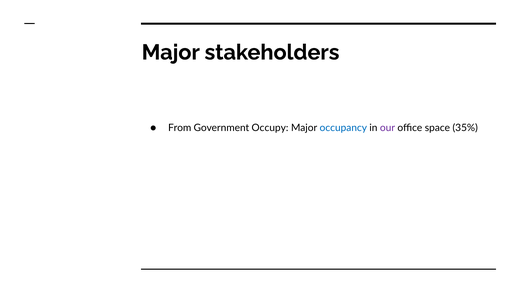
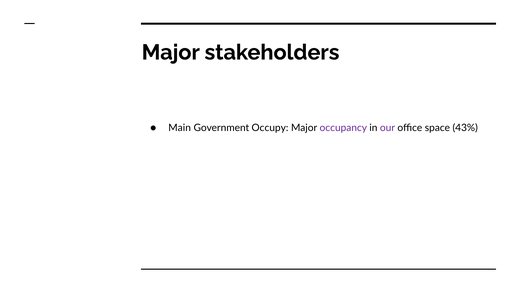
From: From -> Main (180, 128)
occupancy colour: blue -> purple (343, 128)
35%: 35% -> 43% (465, 128)
